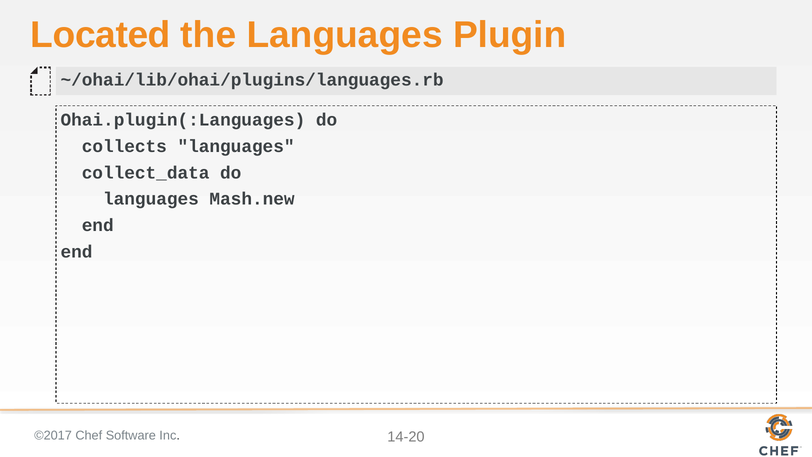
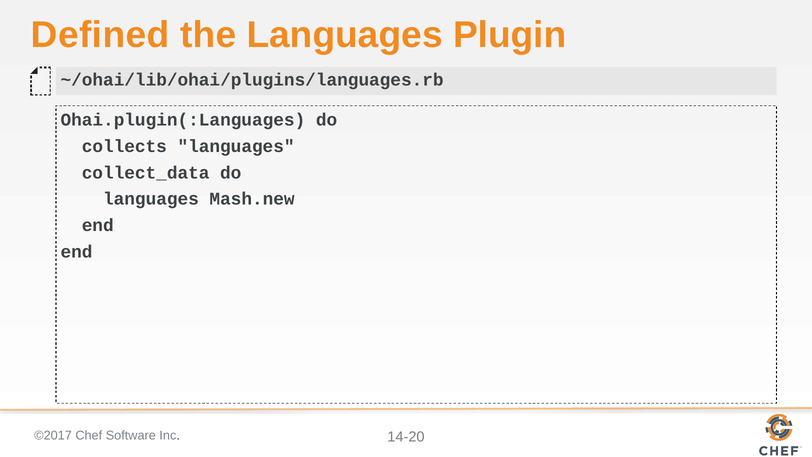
Located: Located -> Defined (100, 35)
